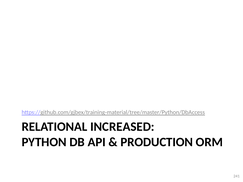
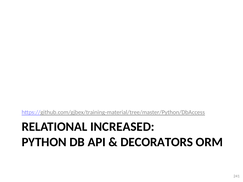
PRODUCTION: PRODUCTION -> DECORATORS (157, 142)
